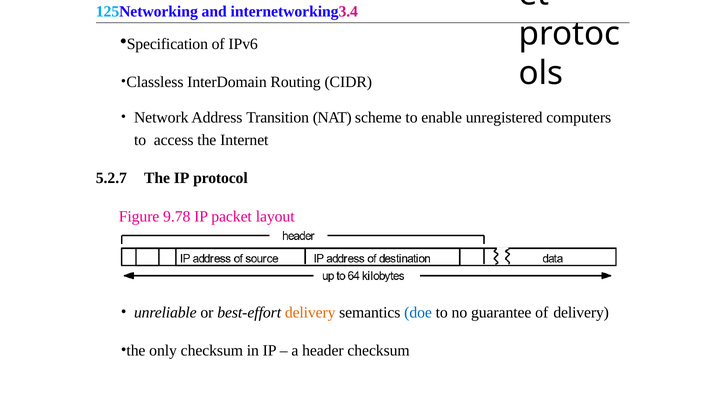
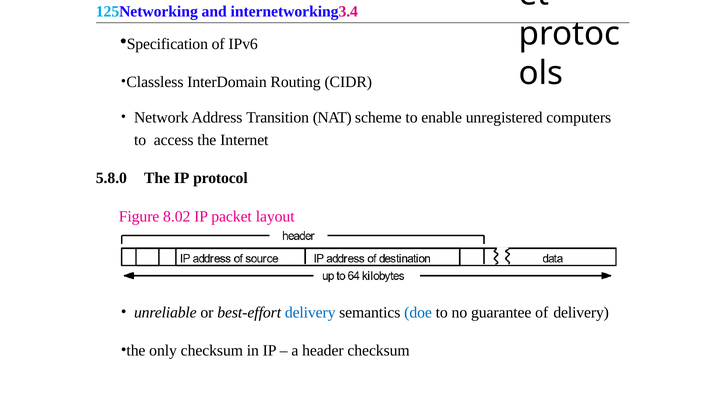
5.2.7: 5.2.7 -> 5.8.0 (111, 178)
9.78: 9.78 -> 8.02 (177, 216)
delivery colour: orange -> blue (310, 312)
